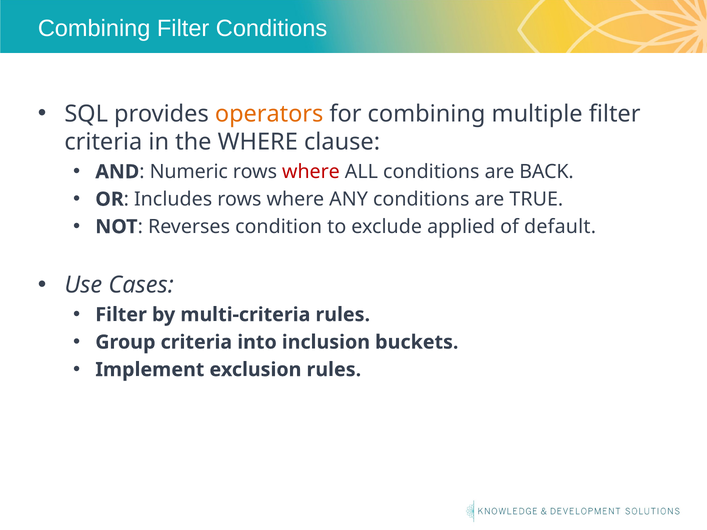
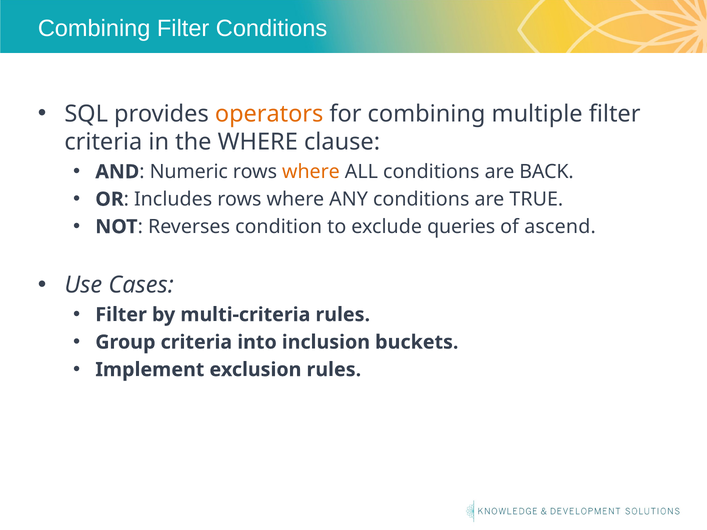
where colour: red -> orange (311, 172)
applied: applied -> queries (461, 227)
default: default -> ascend (560, 227)
